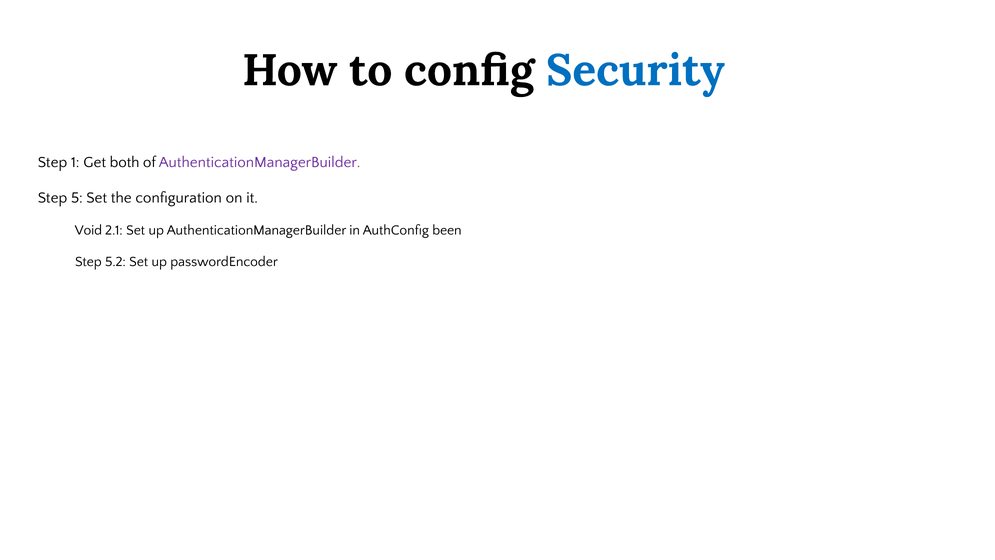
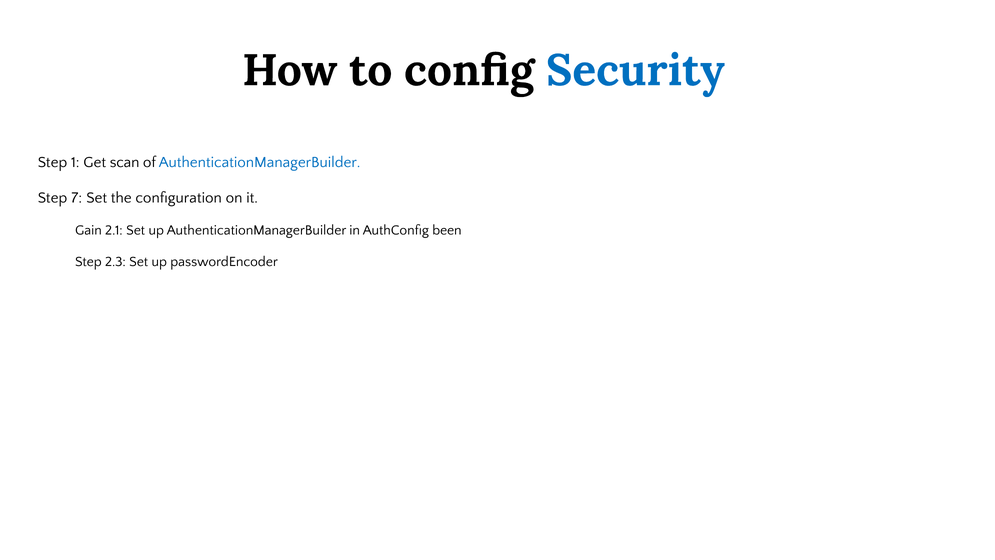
both: both -> scan (125, 162)
AuthenticationManagerBuilder colour: purple -> blue (260, 162)
5: 5 -> 7 (77, 198)
Void: Void -> Gain (88, 230)
5.2: 5.2 -> 2.3 (115, 262)
